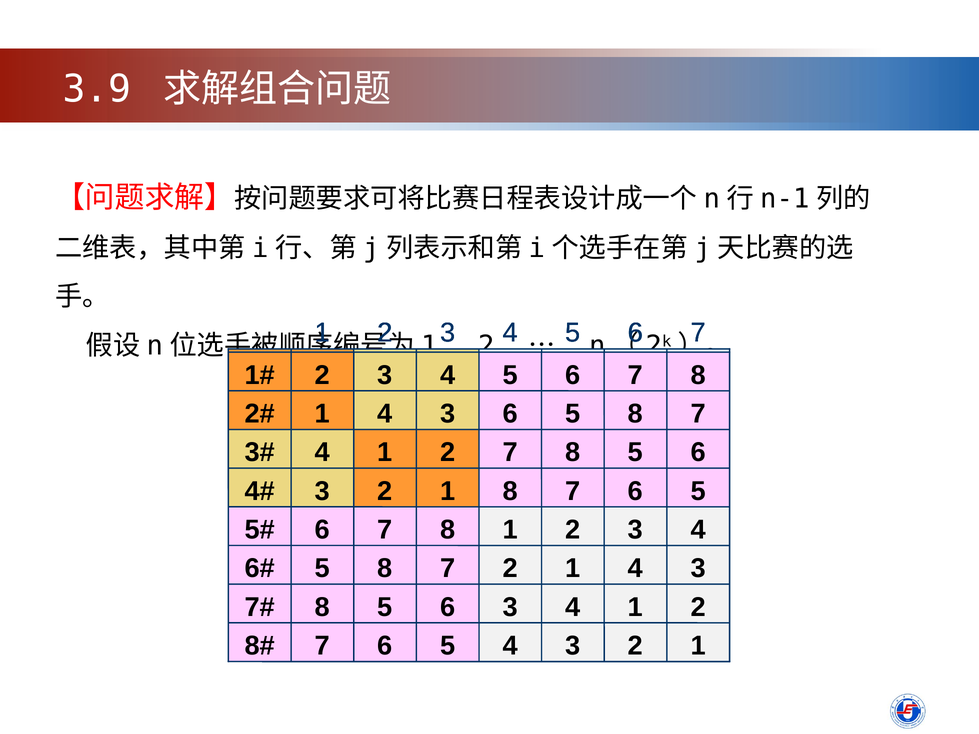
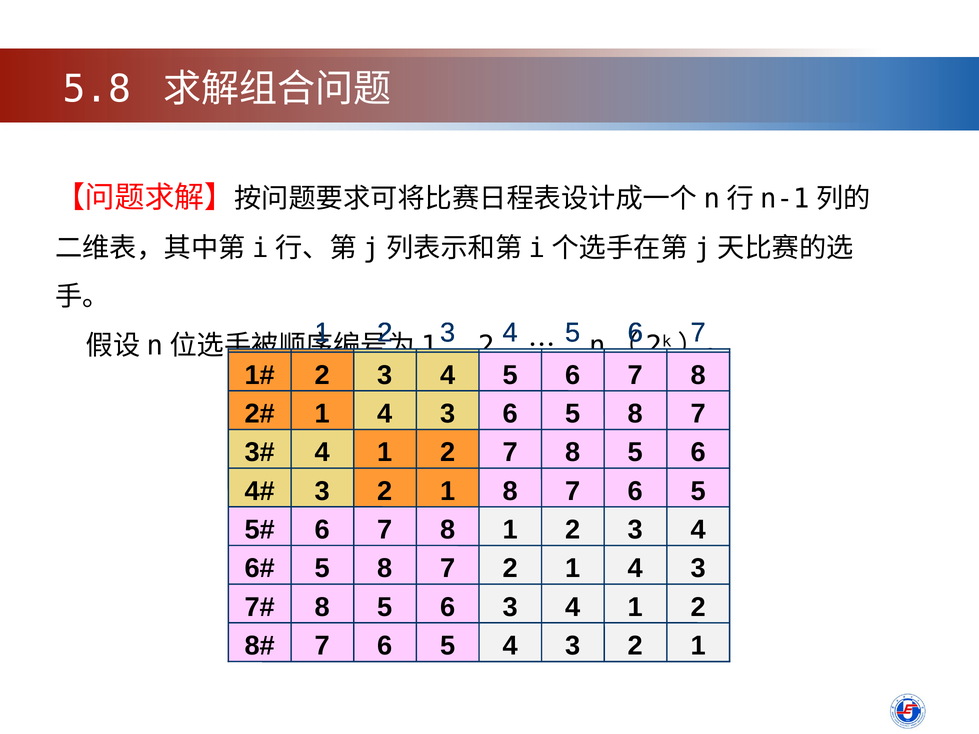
3.9: 3.9 -> 5.8 (97, 89)
